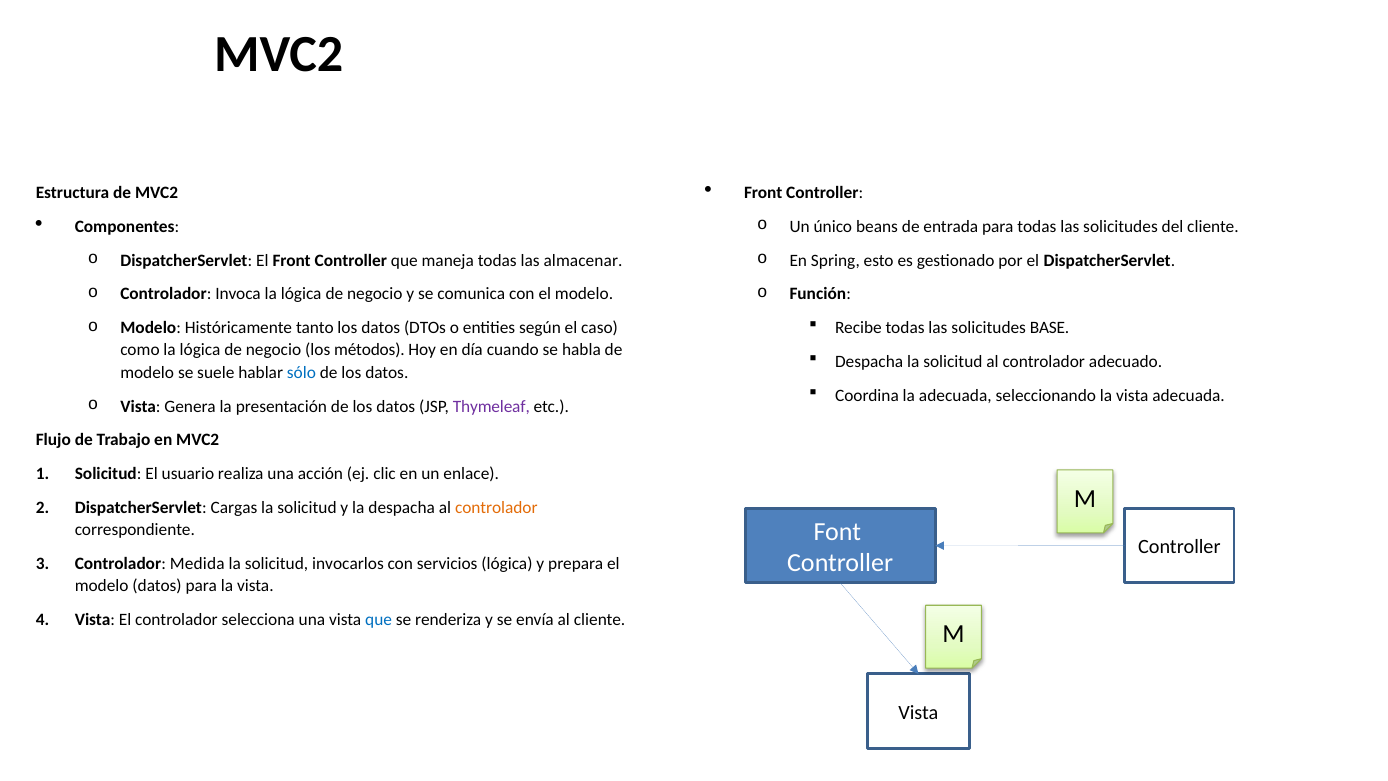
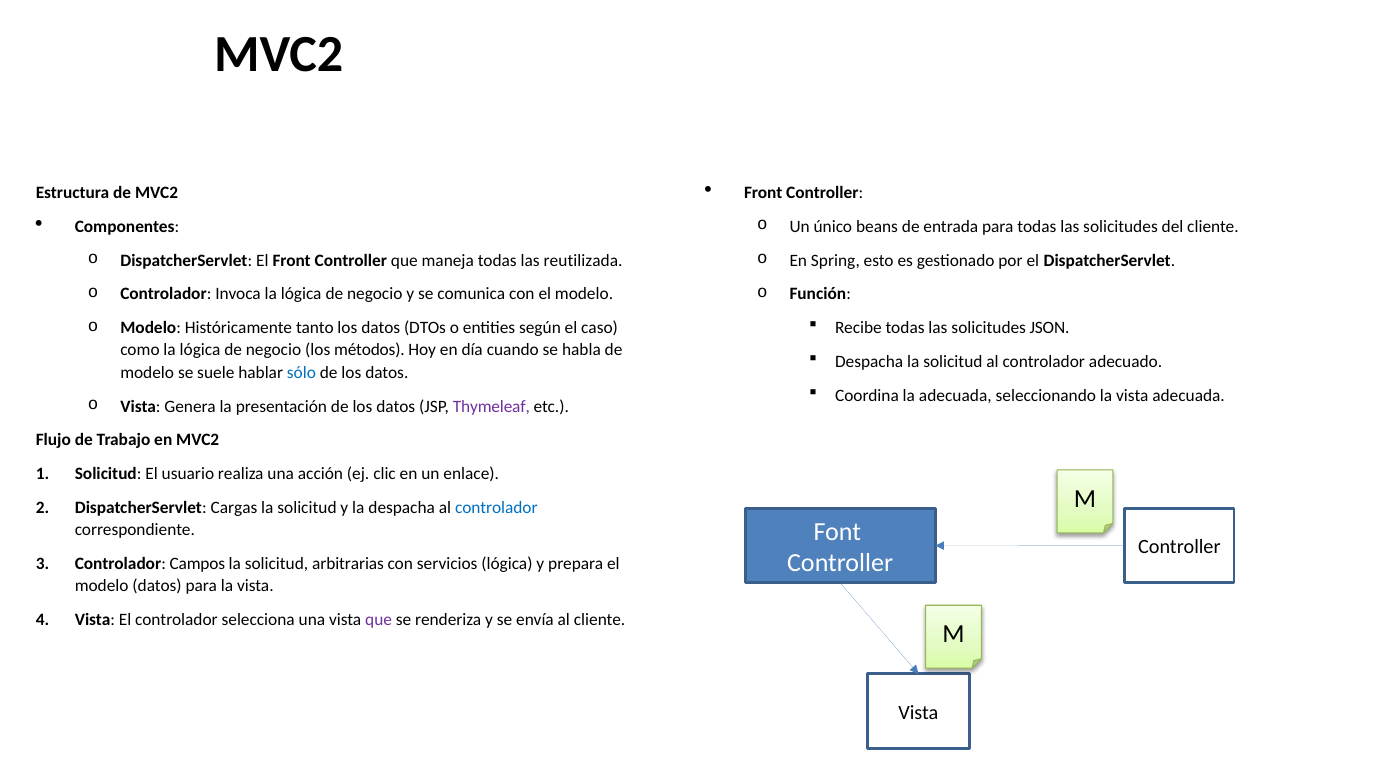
almacenar: almacenar -> reutilizada (583, 260)
BASE: BASE -> JSON (1050, 328)
controlador colour: orange -> blue (496, 508)
Medida: Medida -> Campos (197, 564)
invocarlos: invocarlos -> arbitrarias (348, 564)
que colour: blue -> purple (379, 620)
